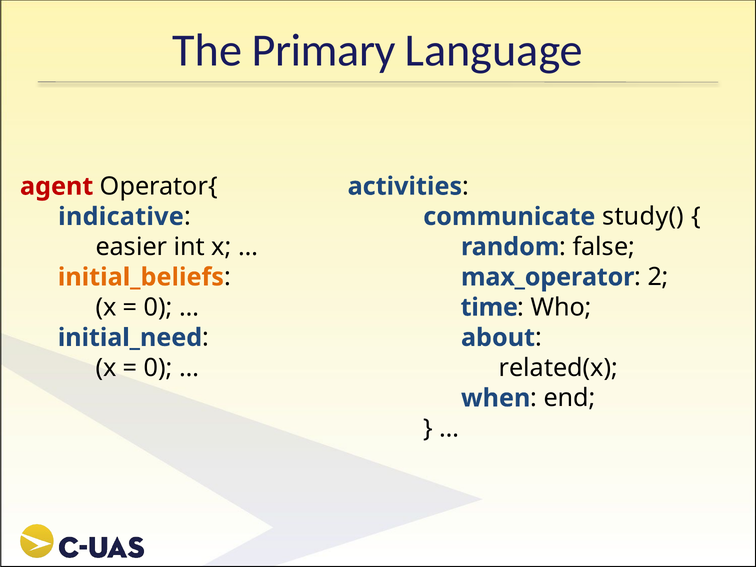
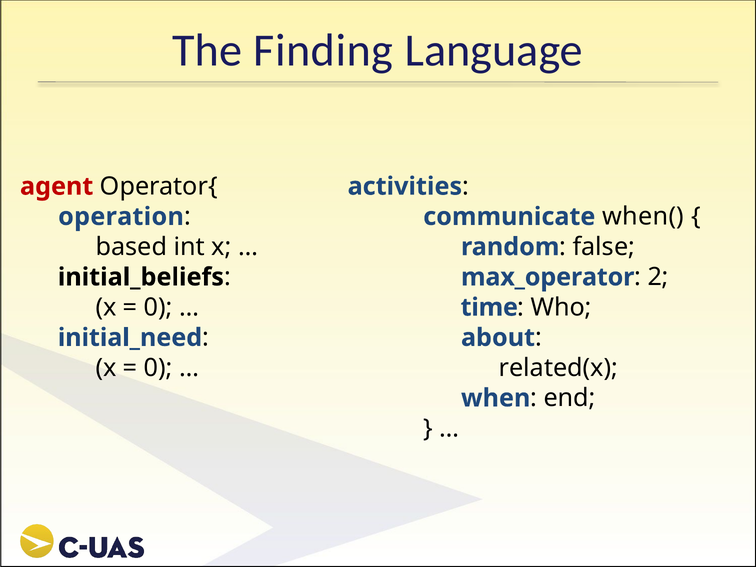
Primary: Primary -> Finding (323, 50)
indicative: indicative -> operation (121, 217)
study(: study( -> when( (643, 217)
easier: easier -> based (131, 247)
initial_beliefs colour: orange -> black (141, 277)
